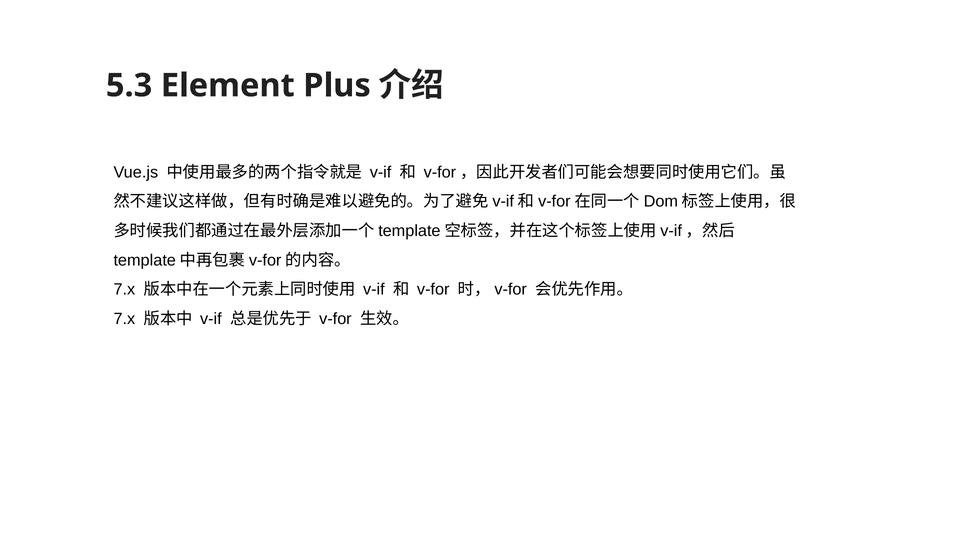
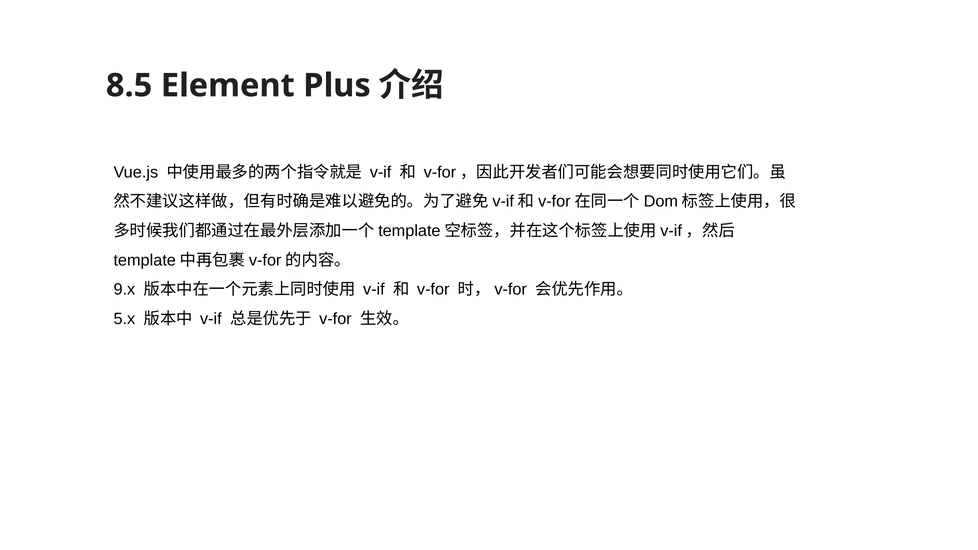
5.3: 5.3 -> 8.5 (129, 86)
7.x: 7.x -> 9.x (124, 290)
7.x: 7.x -> 5.x (124, 319)
